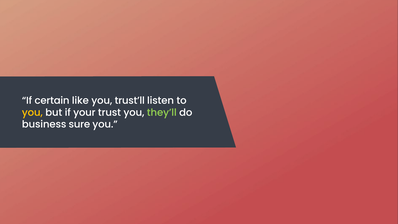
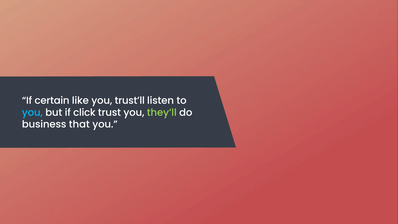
you colour: yellow -> light blue (32, 112)
your: your -> click (84, 112)
sure: sure -> that (79, 124)
